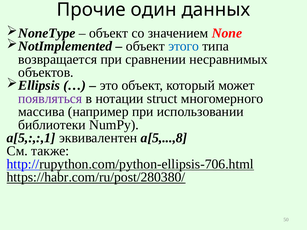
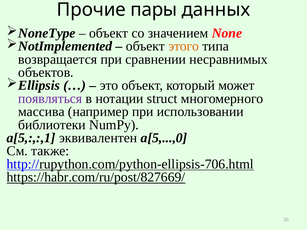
один: один -> пары (154, 10)
этого colour: blue -> orange (184, 46)
a[5,...,8: a[5,...,8 -> a[5,...,0 (164, 138)
https://habr.com/ru/post/280380/: https://habr.com/ru/post/280380/ -> https://habr.com/ru/post/827669/ (96, 177)
